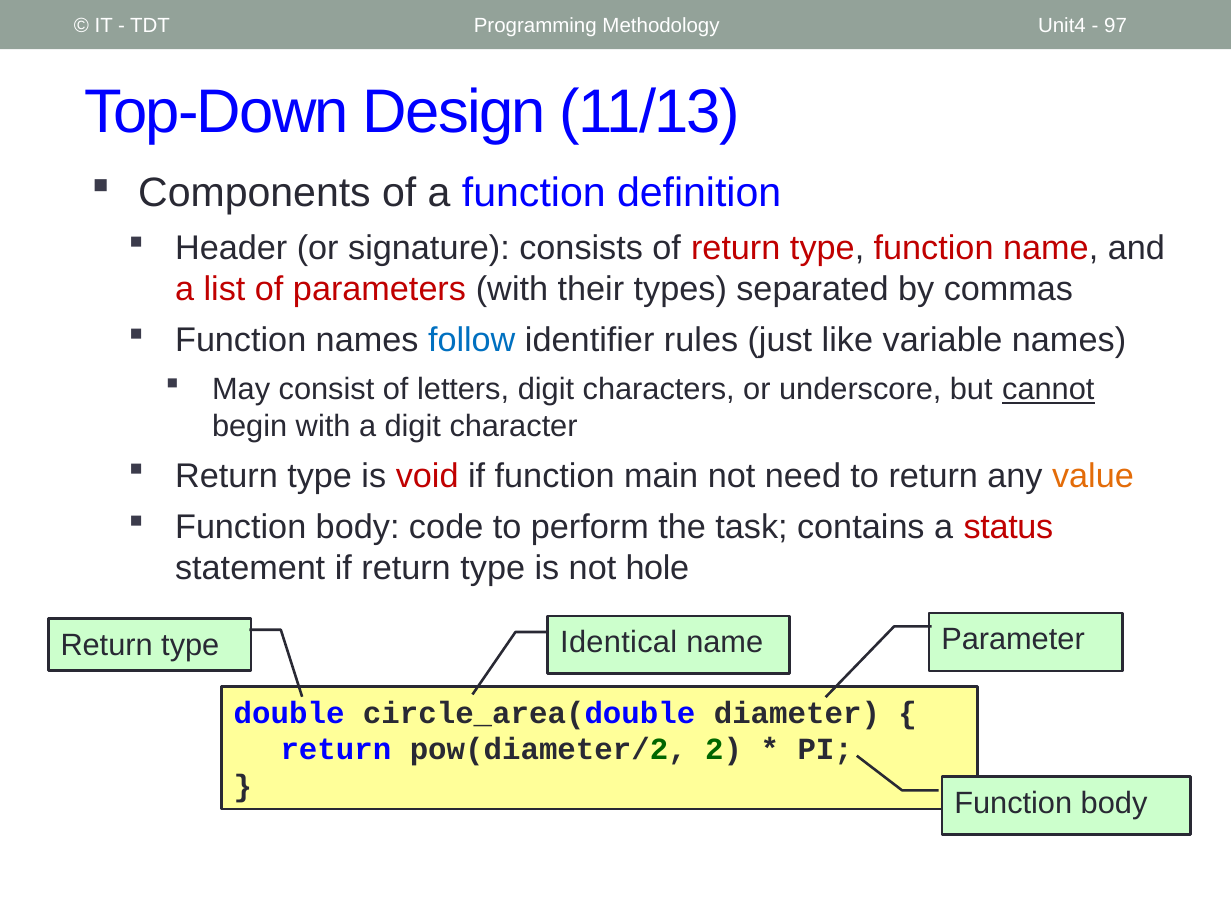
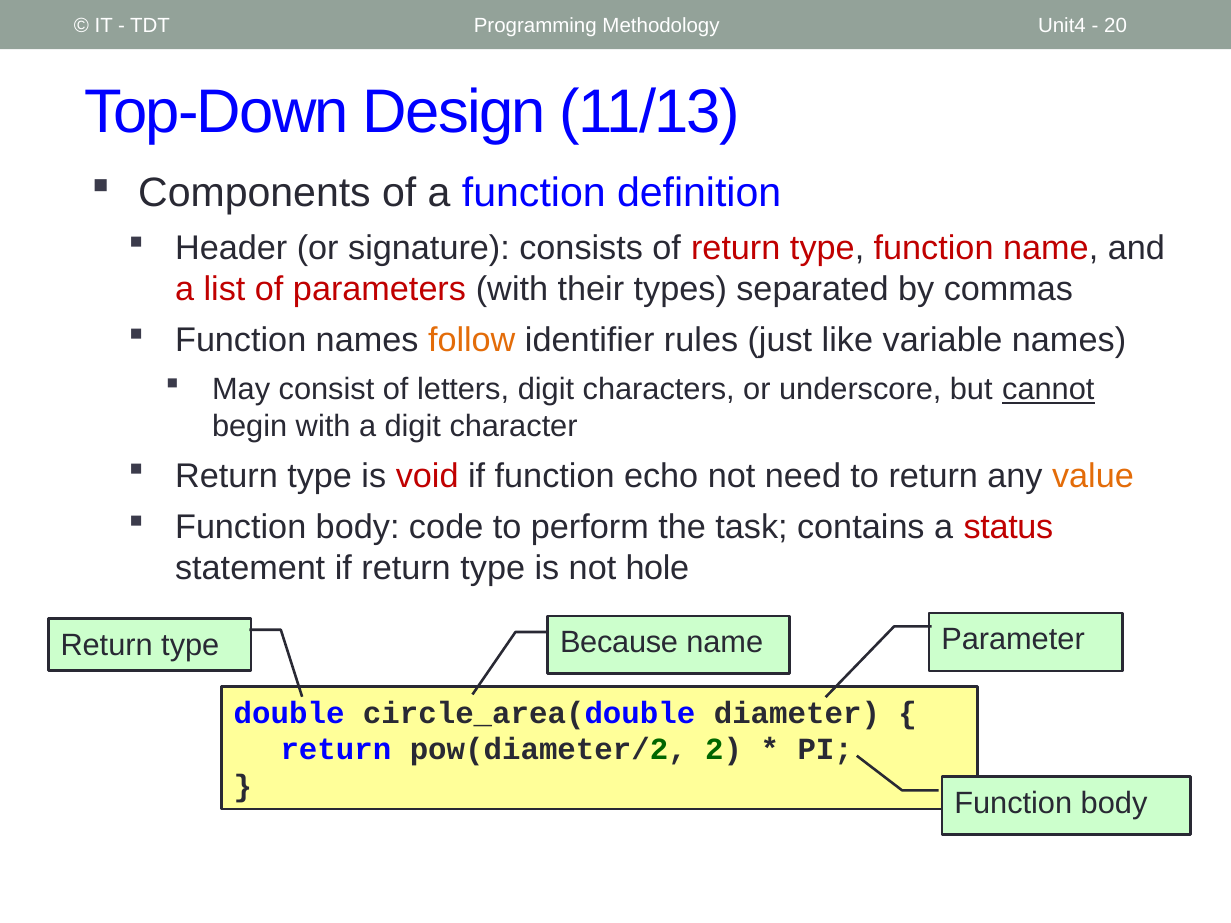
97: 97 -> 20 (1116, 26)
follow colour: blue -> orange (472, 341)
main: main -> echo (661, 476)
Identical: Identical -> Because (619, 643)
